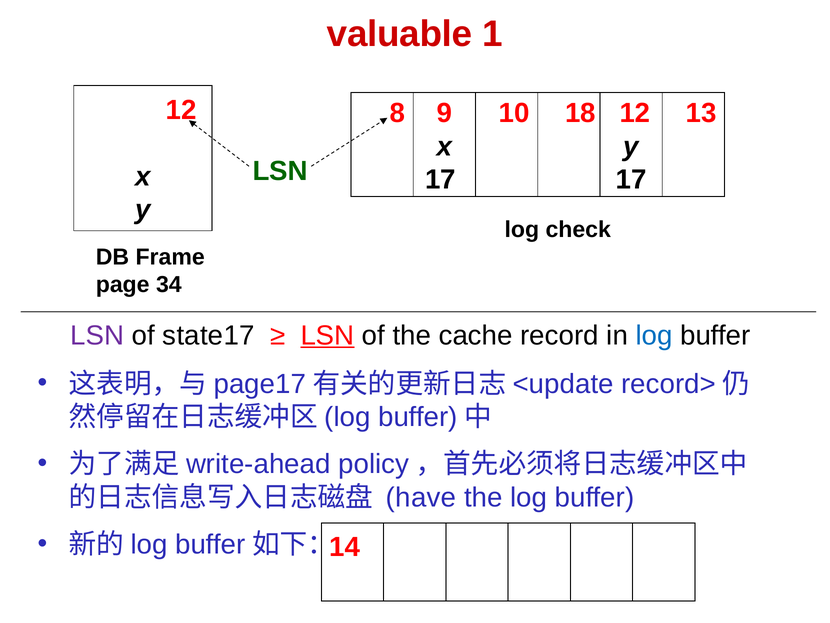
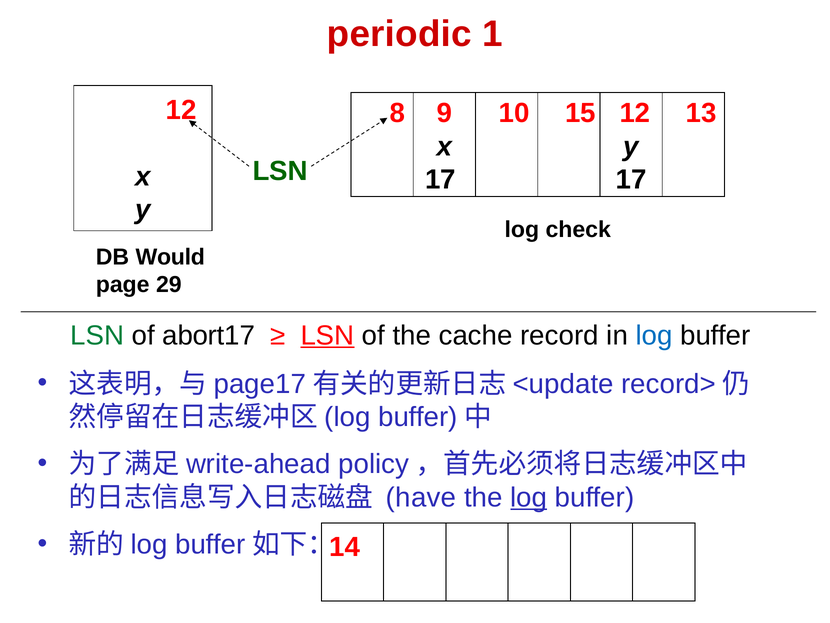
valuable: valuable -> periodic (399, 34)
18: 18 -> 15 (580, 113)
Frame: Frame -> Would (170, 257)
34: 34 -> 29 (169, 284)
LSN colour: purple -> green (97, 335)
state17: state17 -> abort17 (209, 335)
log underline: none -> present (529, 497)
